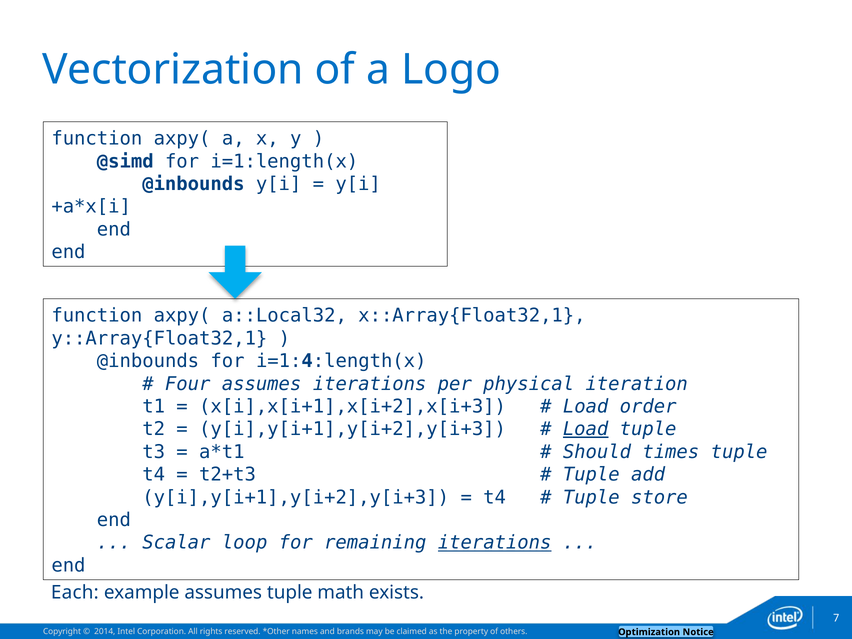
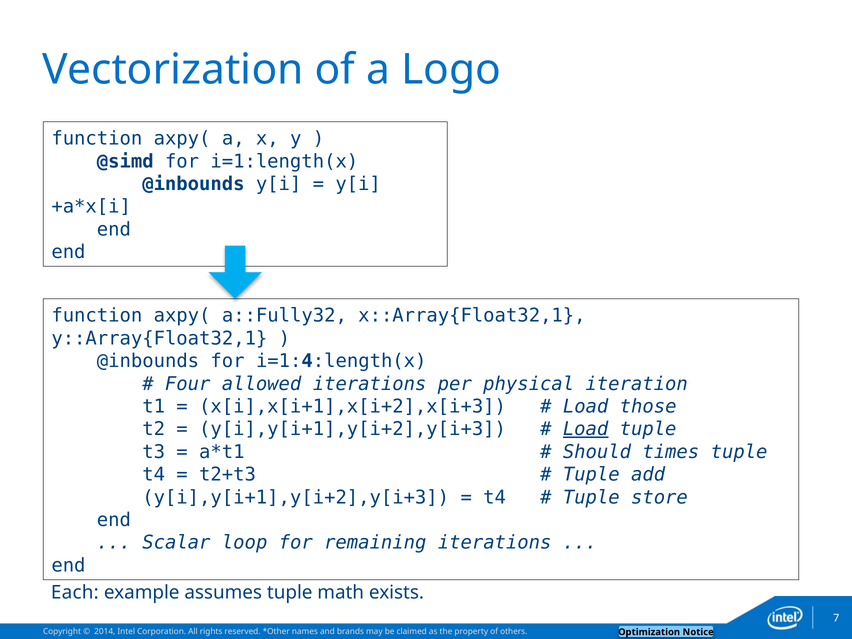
a::Local32: a::Local32 -> a::Fully32 (284, 316)
Four assumes: assumes -> allowed (262, 384)
order: order -> those (648, 406)
iterations underline: present -> none (495, 543)
